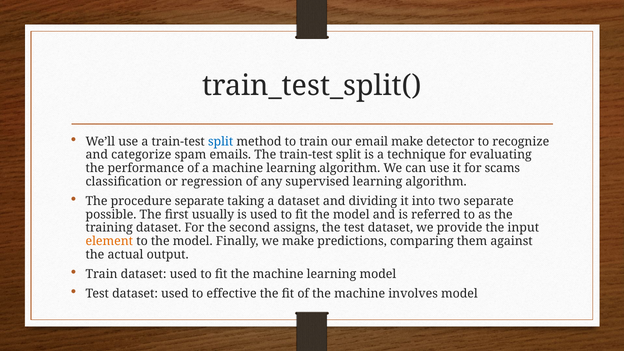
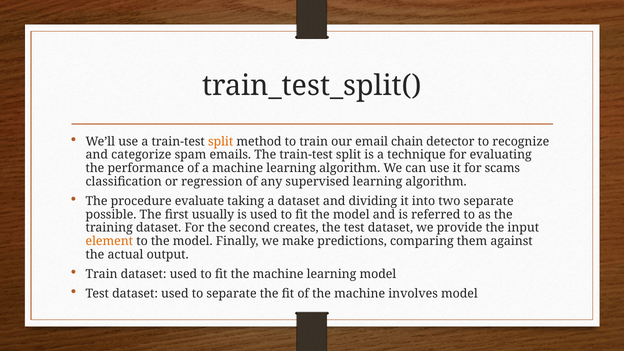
split colour: blue -> orange (221, 141)
email make: make -> chain (407, 141)
procedure separate: separate -> evaluate (199, 201)
assigns: assigns -> creates (296, 228)
to effective: effective -> separate (232, 294)
